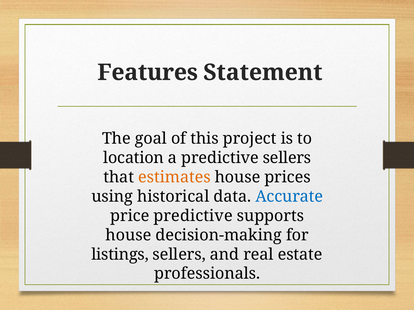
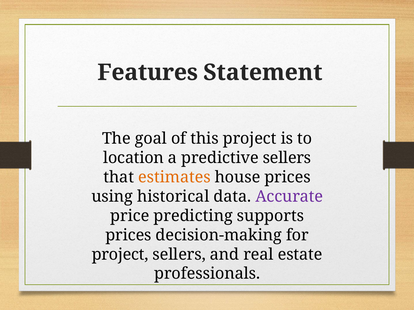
Accurate colour: blue -> purple (289, 197)
price predictive: predictive -> predicting (193, 216)
house: house -> prices (128, 235)
listings: listings -> project (120, 255)
